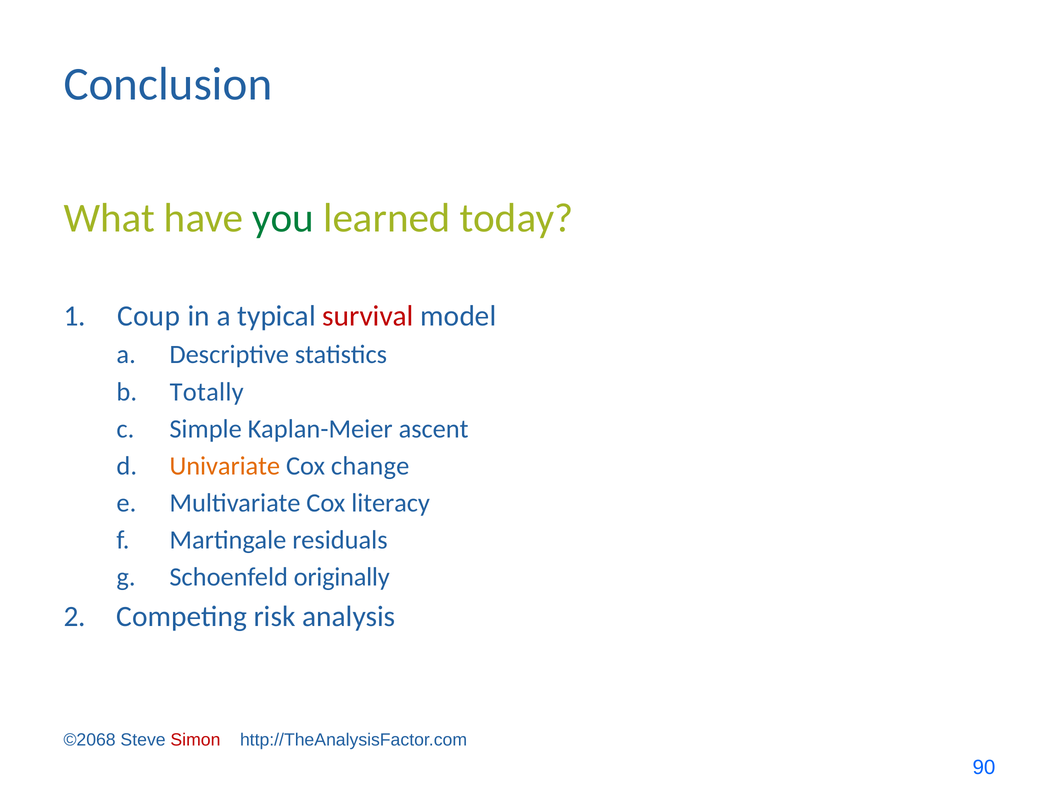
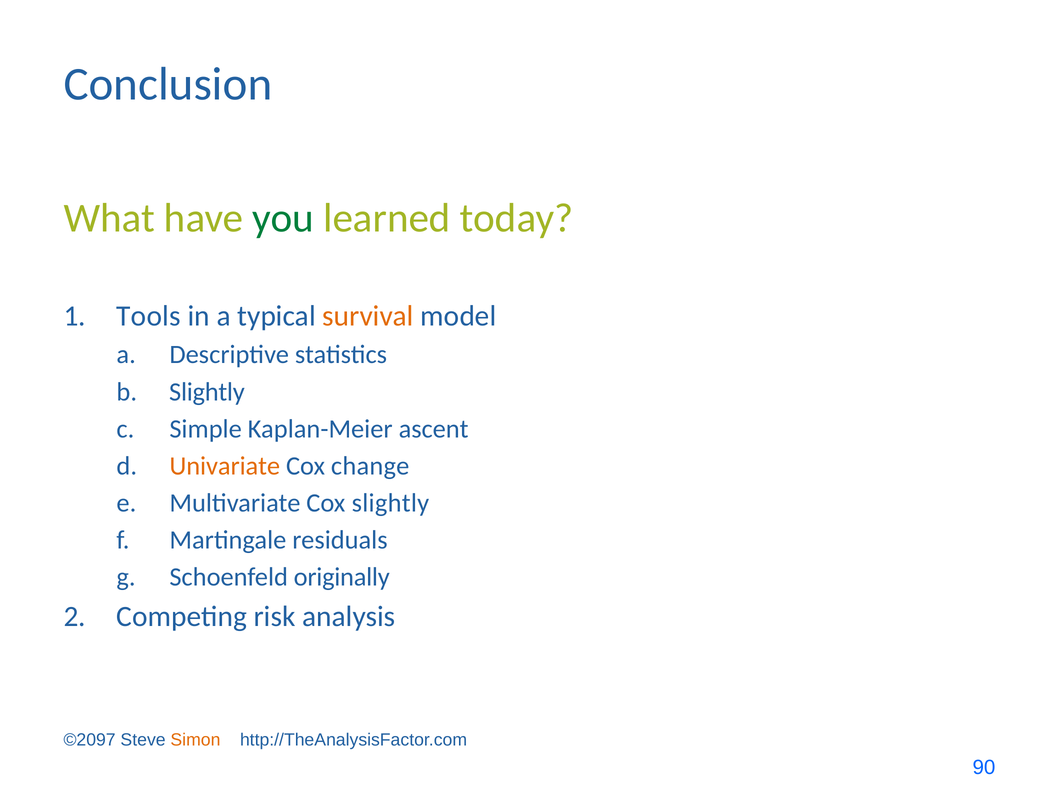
Coup: Coup -> Tools (149, 316)
survival colour: red -> orange (368, 316)
Totally: Totally -> Slightly (207, 392)
Cox literacy: literacy -> slightly (390, 503)
©2068: ©2068 -> ©2097 (90, 740)
Simon colour: red -> orange (195, 740)
